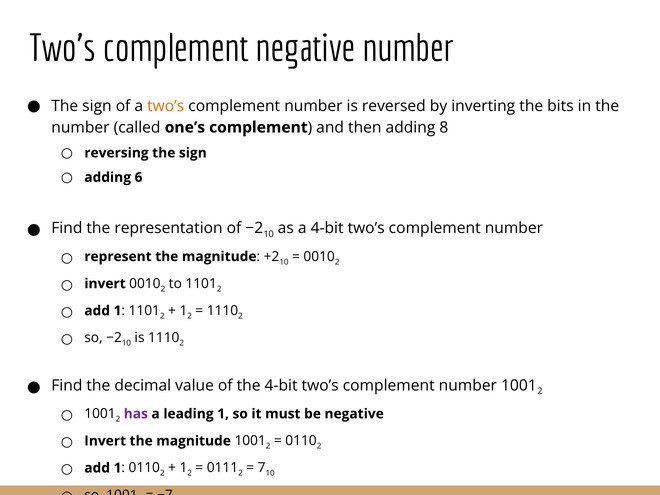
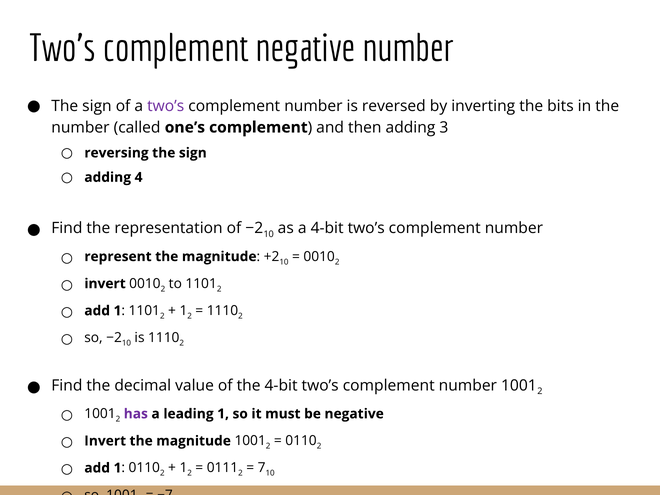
two’s colour: orange -> purple (166, 106)
8: 8 -> 3 (444, 127)
6: 6 -> 4 (139, 177)
